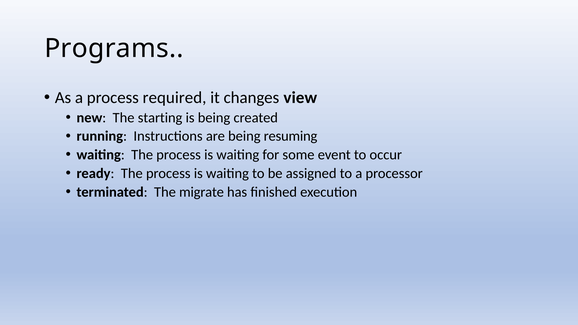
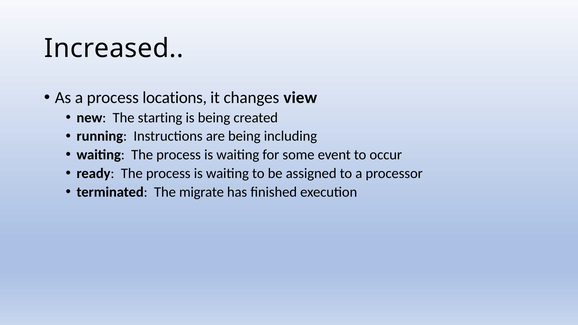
Programs: Programs -> Increased (114, 49)
required: required -> locations (175, 98)
resuming: resuming -> including (290, 136)
